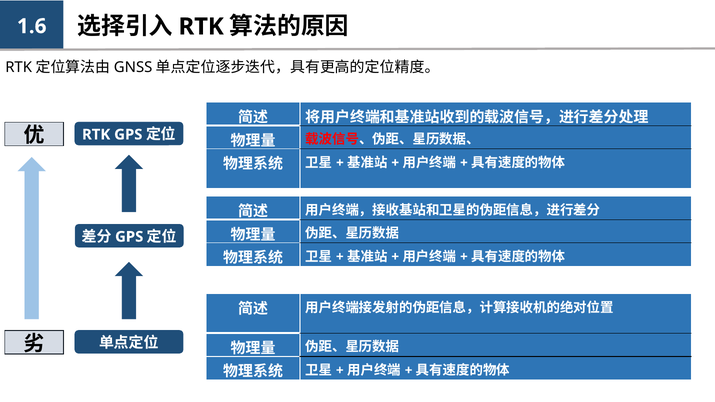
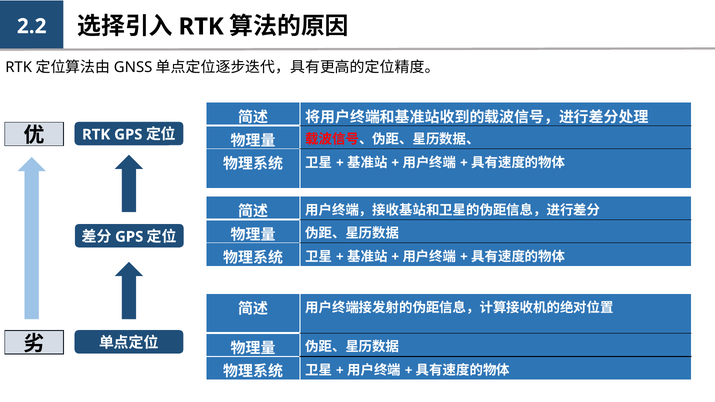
1.6: 1.6 -> 2.2 (32, 26)
